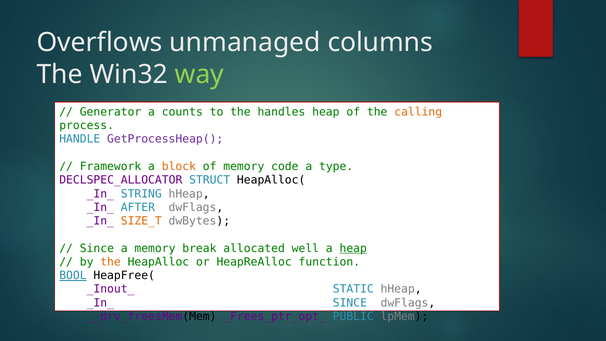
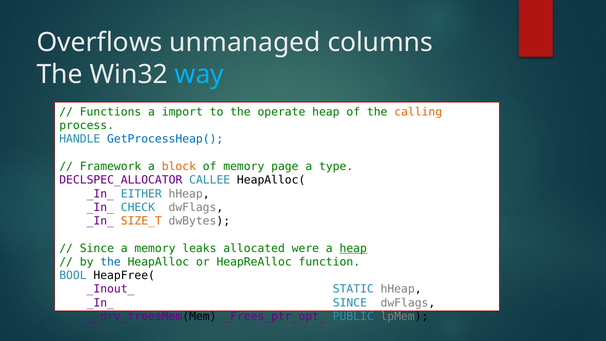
way colour: light green -> light blue (199, 74)
Generator: Generator -> Functions (111, 112)
counts: counts -> import (182, 112)
handles: handles -> operate (281, 112)
GetProcessHeap( colour: purple -> blue (165, 139)
code: code -> page (285, 166)
STRUCT: STRUCT -> CALLEE (210, 180)
STRING: STRING -> EITHER (141, 194)
AFTER: AFTER -> CHECK (138, 207)
break: break -> leaks (199, 248)
well: well -> were (305, 248)
the colour: orange -> blue (111, 262)
BOOL underline: present -> none (73, 275)
